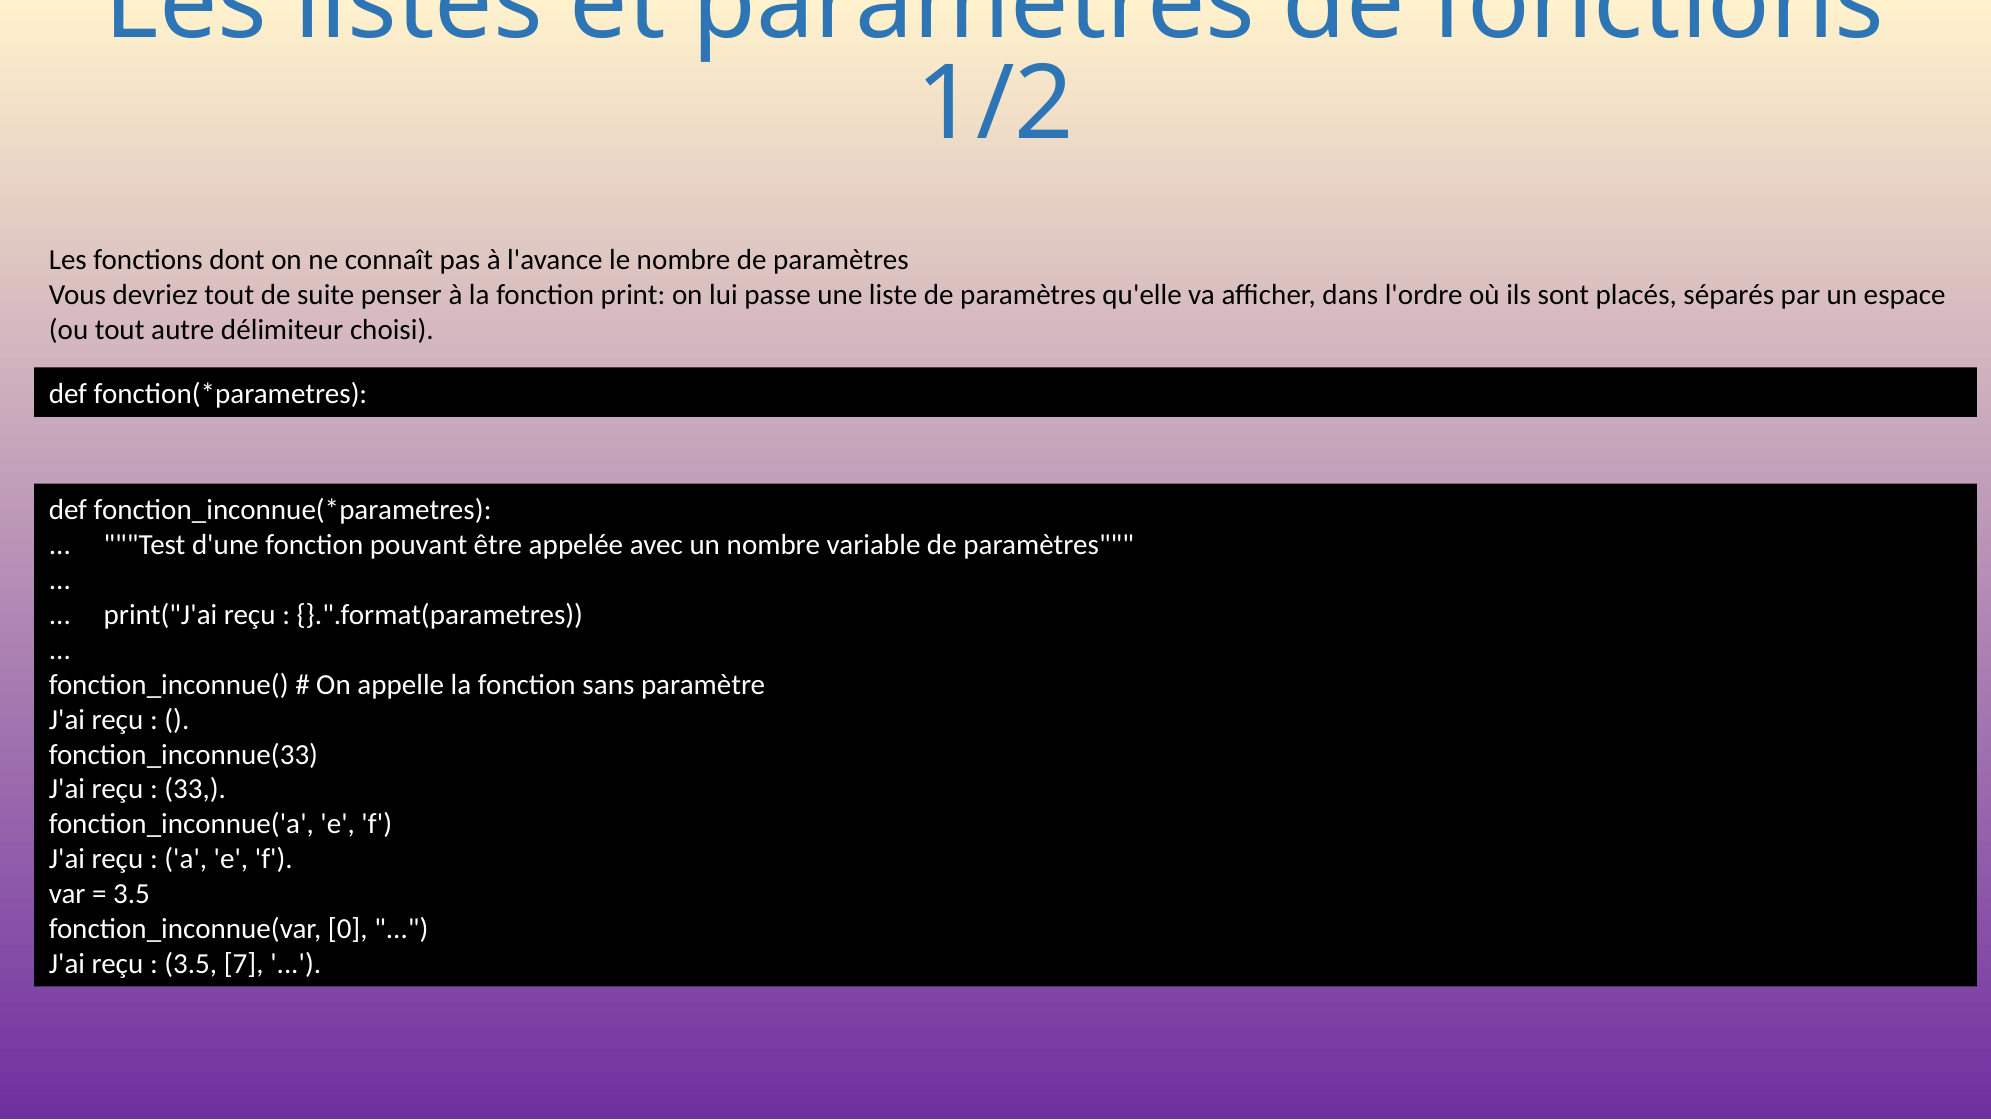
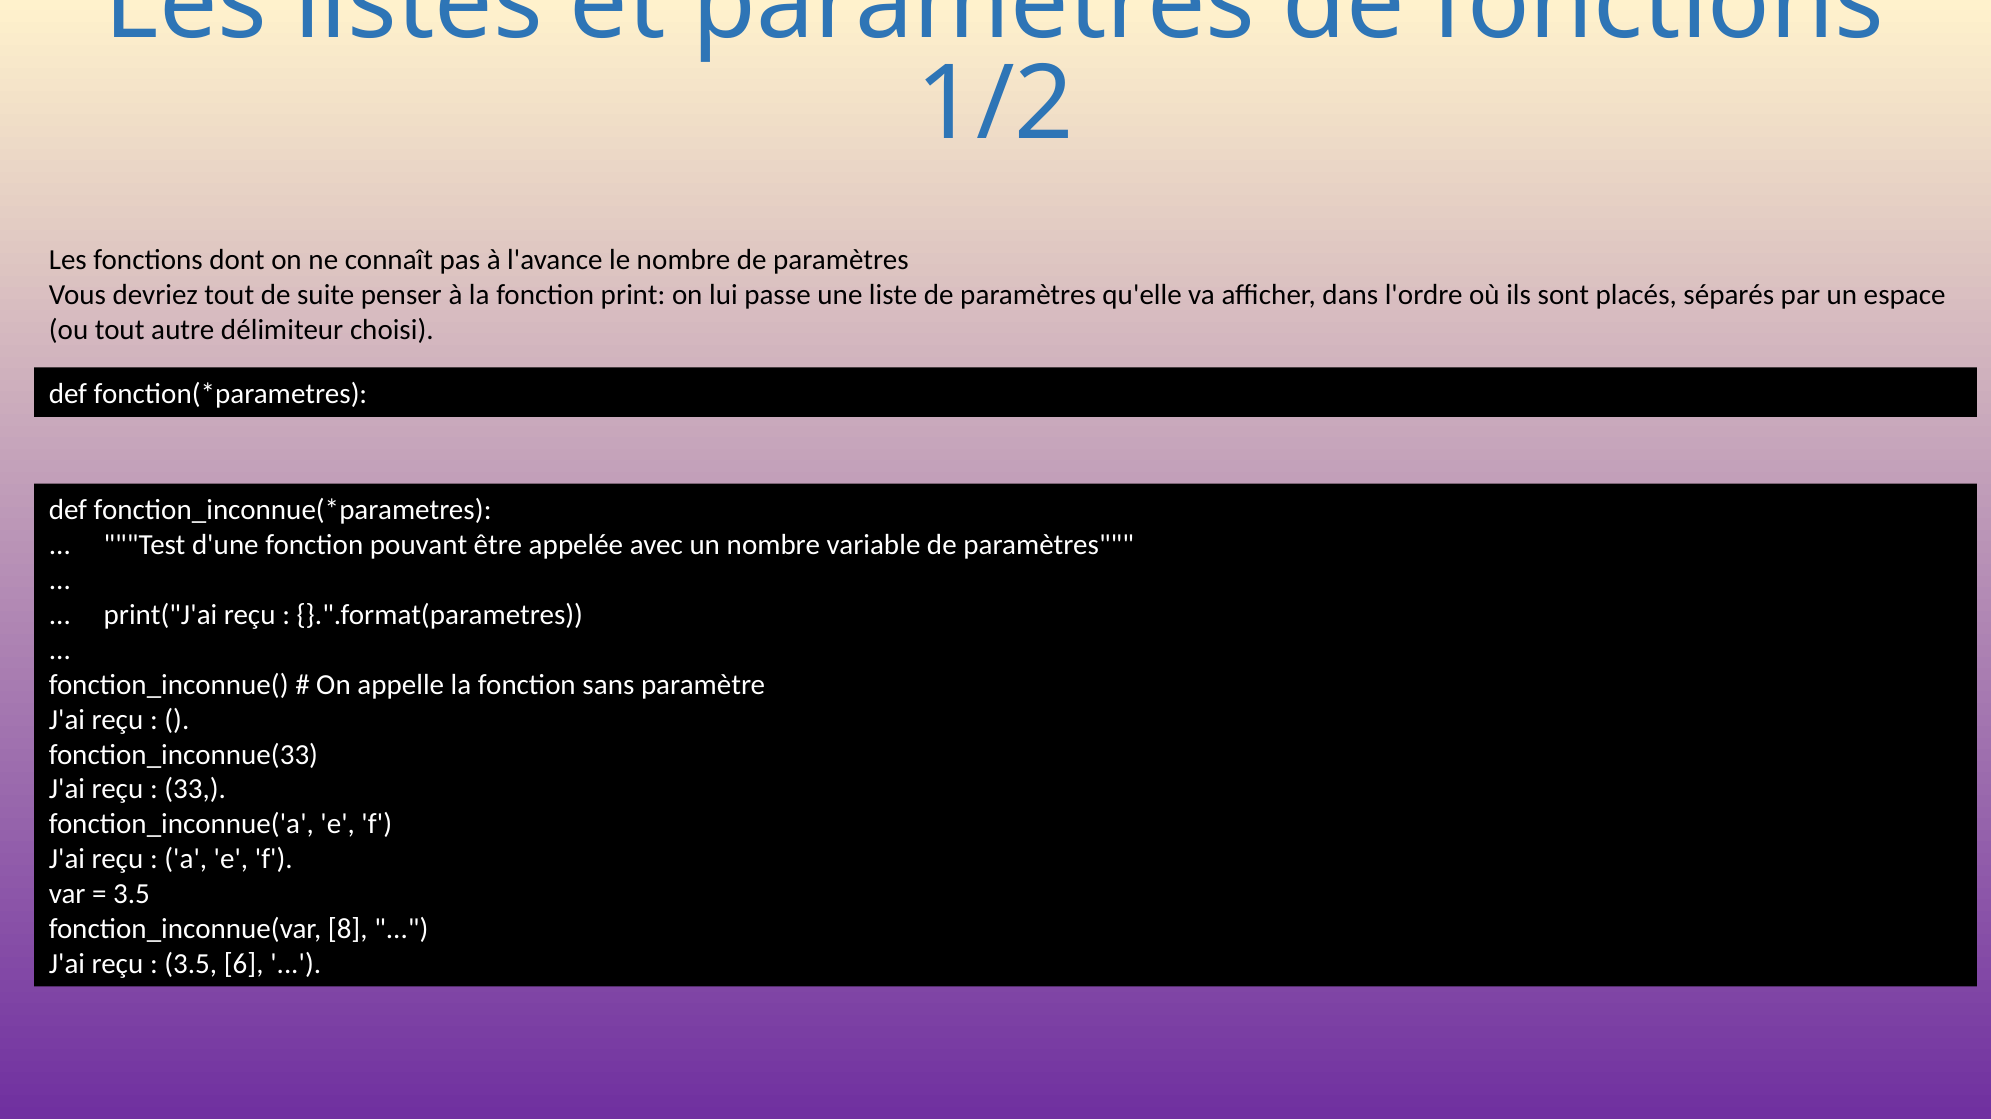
0: 0 -> 8 (348, 929)
7: 7 -> 6 (244, 964)
